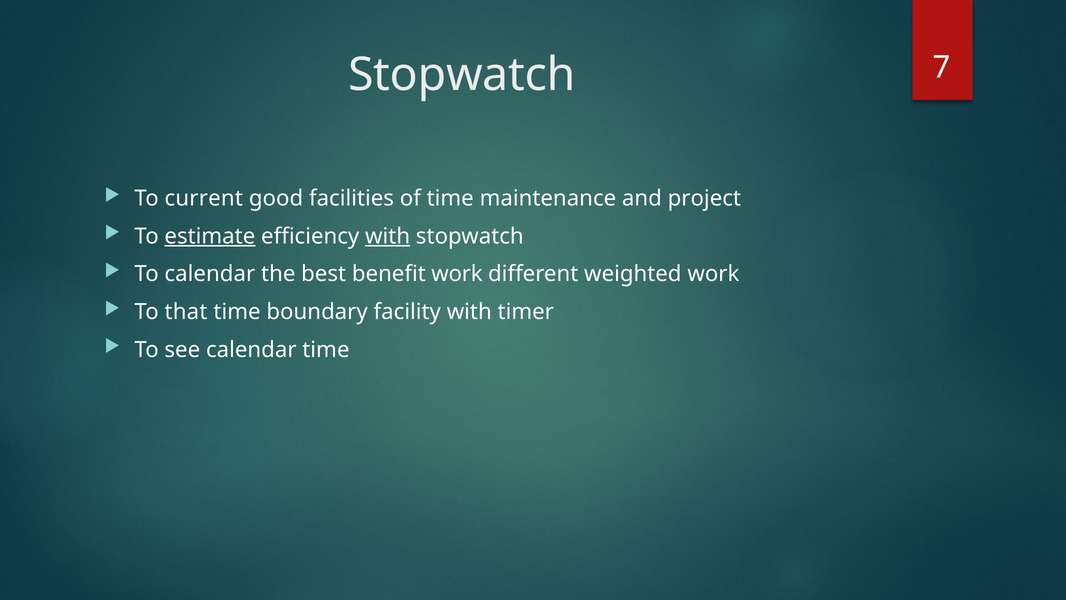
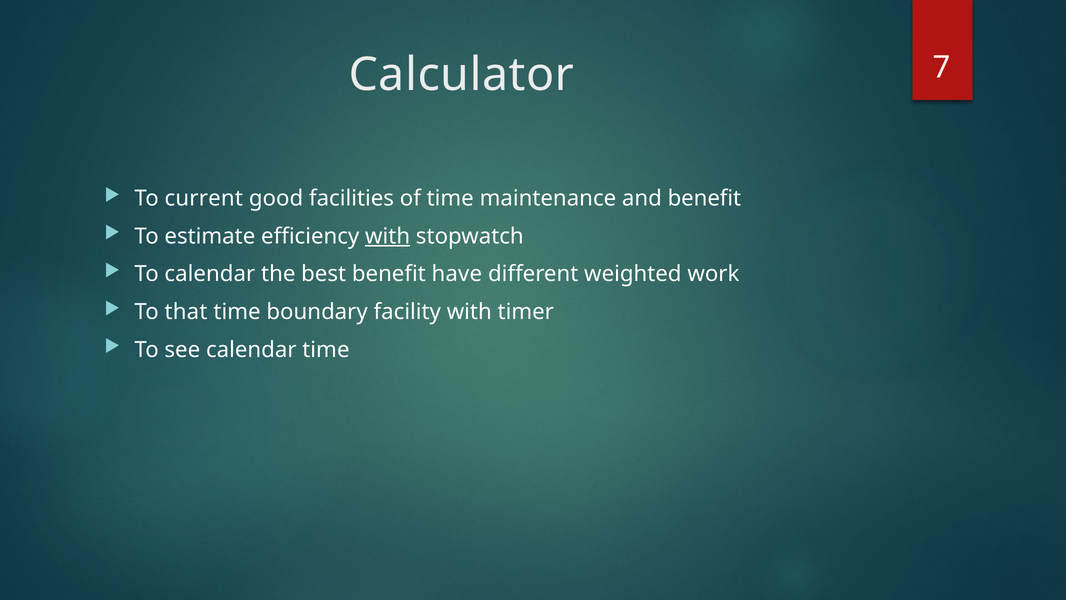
Stopwatch: Stopwatch -> Calculator (461, 75)
and project: project -> benefit (704, 198)
estimate underline: present -> none (210, 236)
benefit work: work -> have (457, 274)
